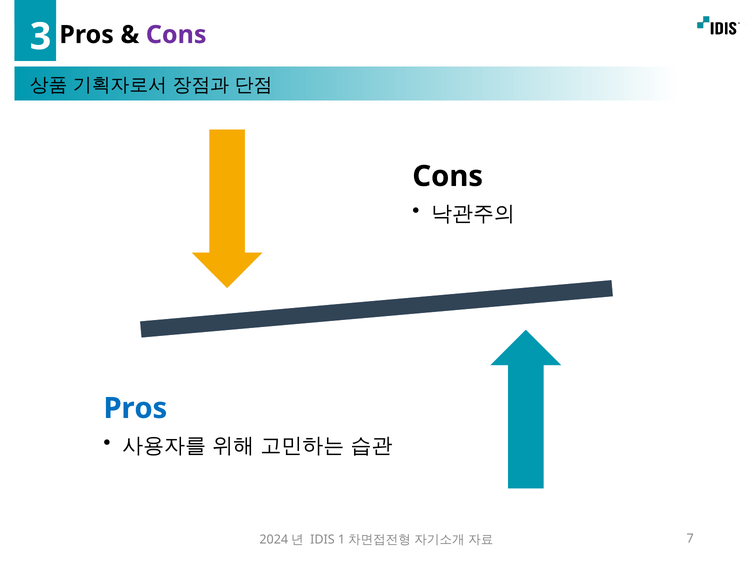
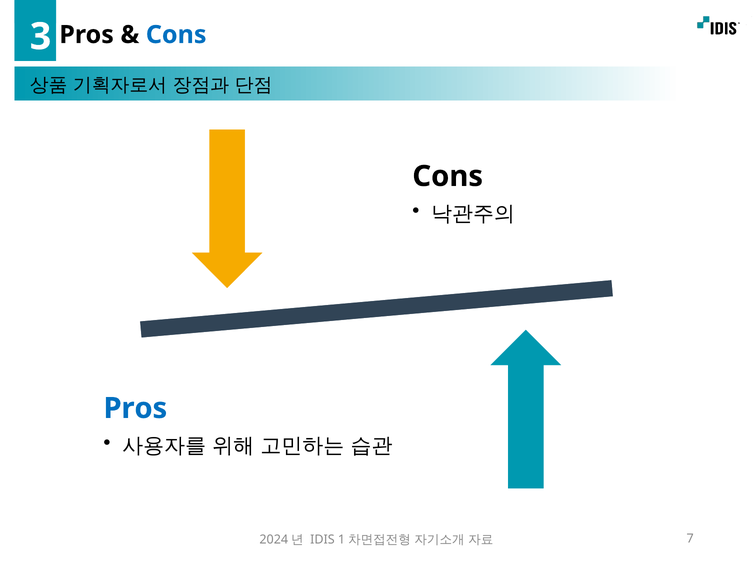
Cons colour: purple -> blue (176, 35)
